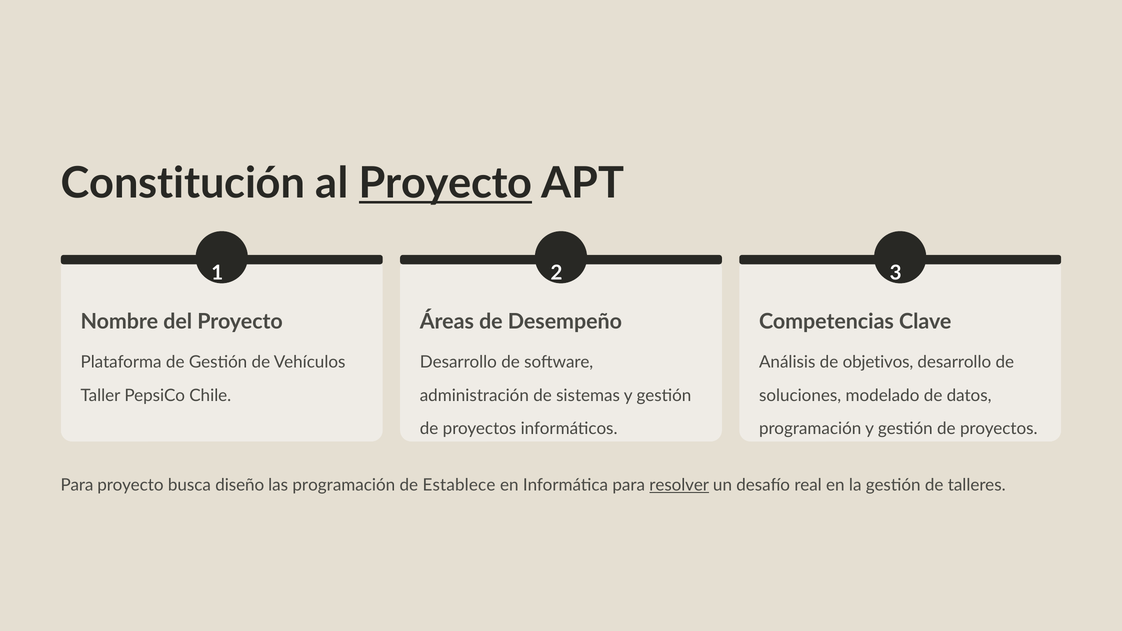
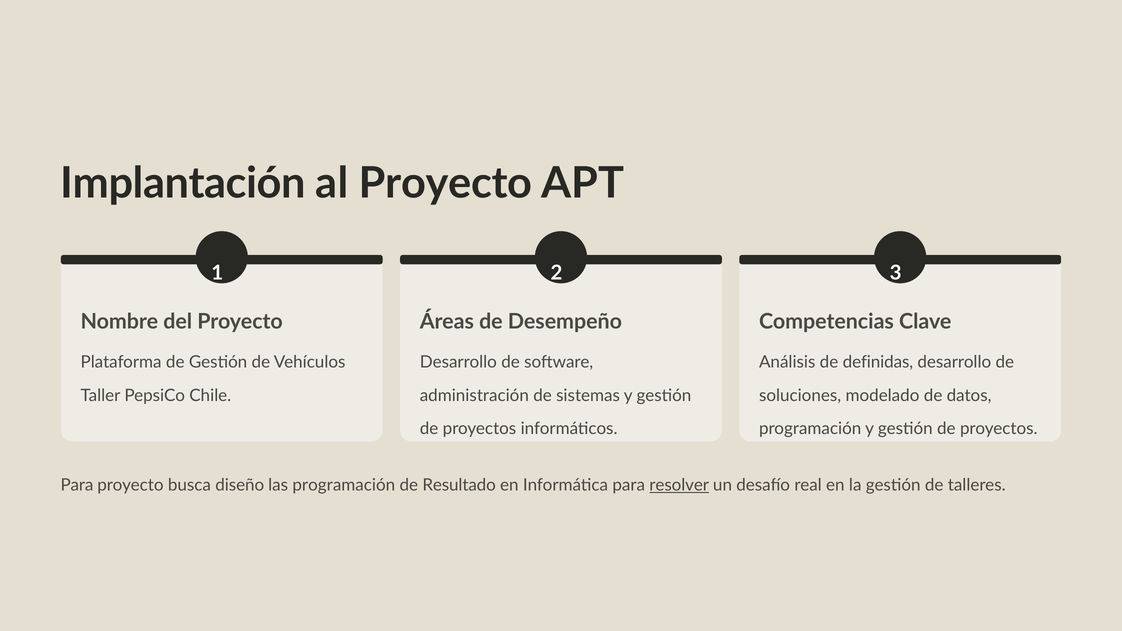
Constitución: Constitución -> Implantación (183, 184)
Proyecto underline: present -> none (446, 184)
objetivos: objetivos -> definidas (878, 362)
Establece: Establece -> Resultado (459, 485)
